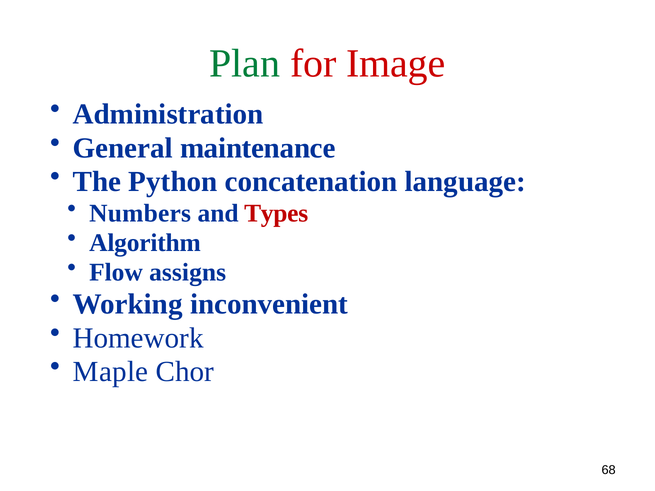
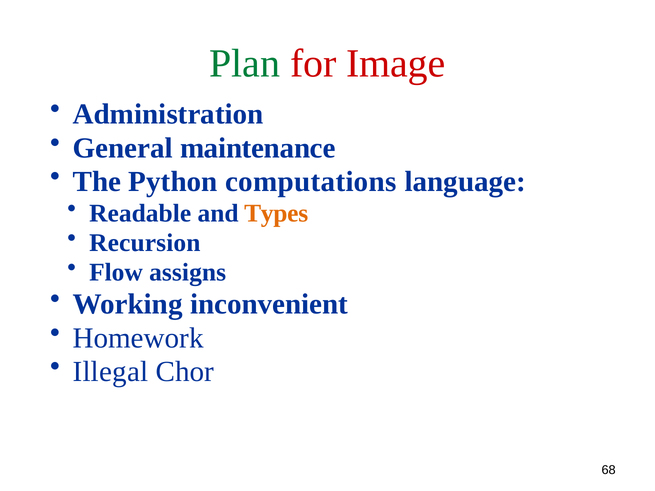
concatenation: concatenation -> computations (311, 182)
Numbers: Numbers -> Readable (140, 213)
Types colour: red -> orange (276, 213)
Algorithm: Algorithm -> Recursion (145, 243)
Maple: Maple -> Illegal (111, 372)
